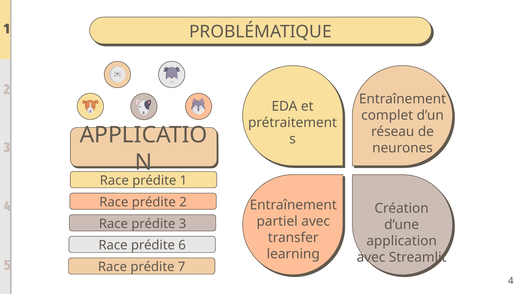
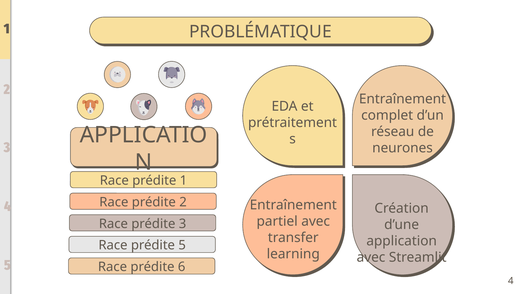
prédite 6: 6 -> 5 (182, 245)
7: 7 -> 6 (182, 267)
